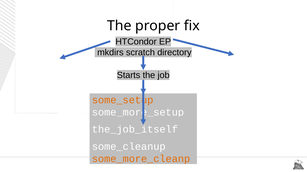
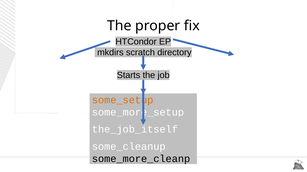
some_more_cleanp colour: orange -> black (141, 159)
